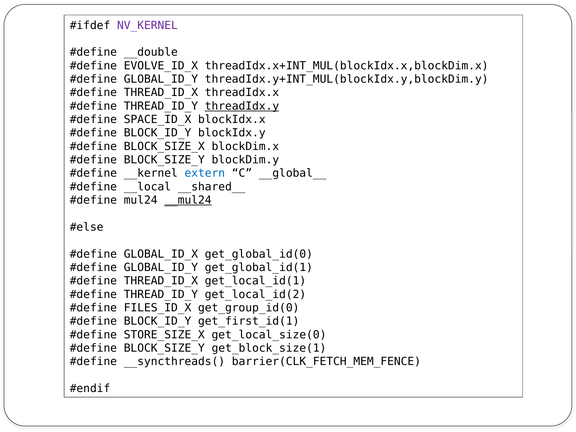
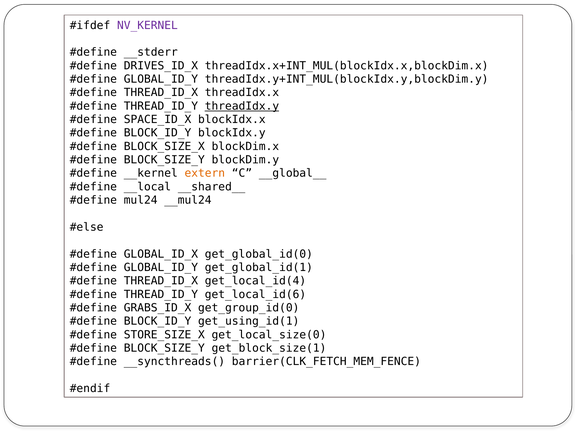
__double: __double -> __stderr (151, 52)
EVOLVE_ID_X: EVOLVE_ID_X -> DRIVES_ID_X (161, 66)
extern colour: blue -> orange (205, 173)
__mul24 underline: present -> none (188, 200)
get_local_id(1: get_local_id(1 -> get_local_id(4 (255, 281)
get_local_id(2: get_local_id(2 -> get_local_id(6 (255, 294)
FILES_ID_X: FILES_ID_X -> GRABS_ID_X (158, 308)
get_first_id(1: get_first_id(1 -> get_using_id(1 (249, 321)
